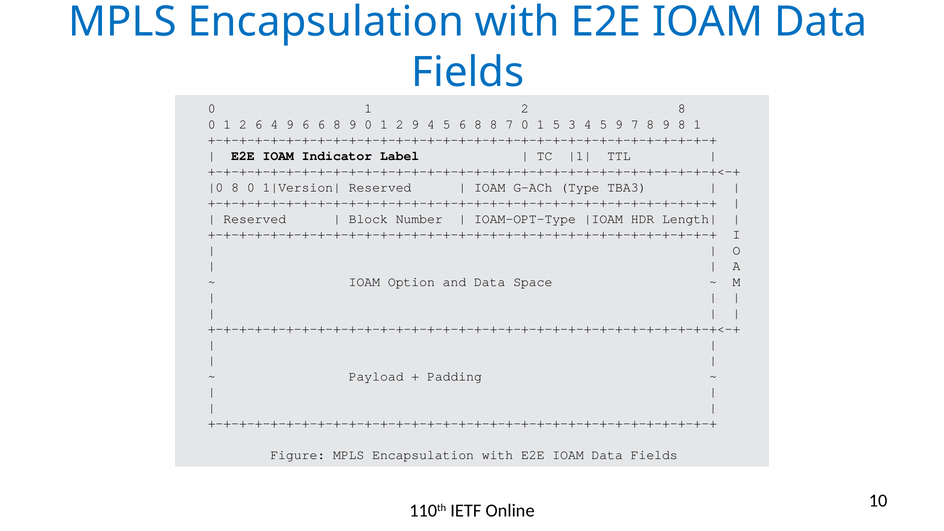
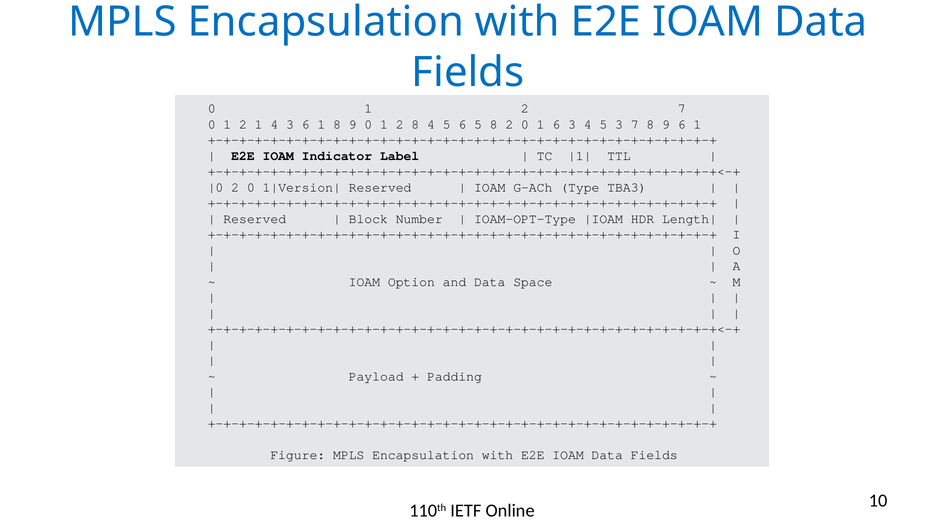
2 8: 8 -> 7 (682, 109)
2 6: 6 -> 1 (259, 124)
4 9: 9 -> 3 (290, 124)
6: 6 -> 1 (321, 124)
2 9: 9 -> 8 (415, 124)
5 6 8: 8 -> 5 (478, 124)
8 7: 7 -> 2 (509, 124)
1 5: 5 -> 6 (556, 124)
5 9: 9 -> 3 (619, 124)
9 8: 8 -> 6 (682, 124)
8: 8 -> 2 (235, 187)
